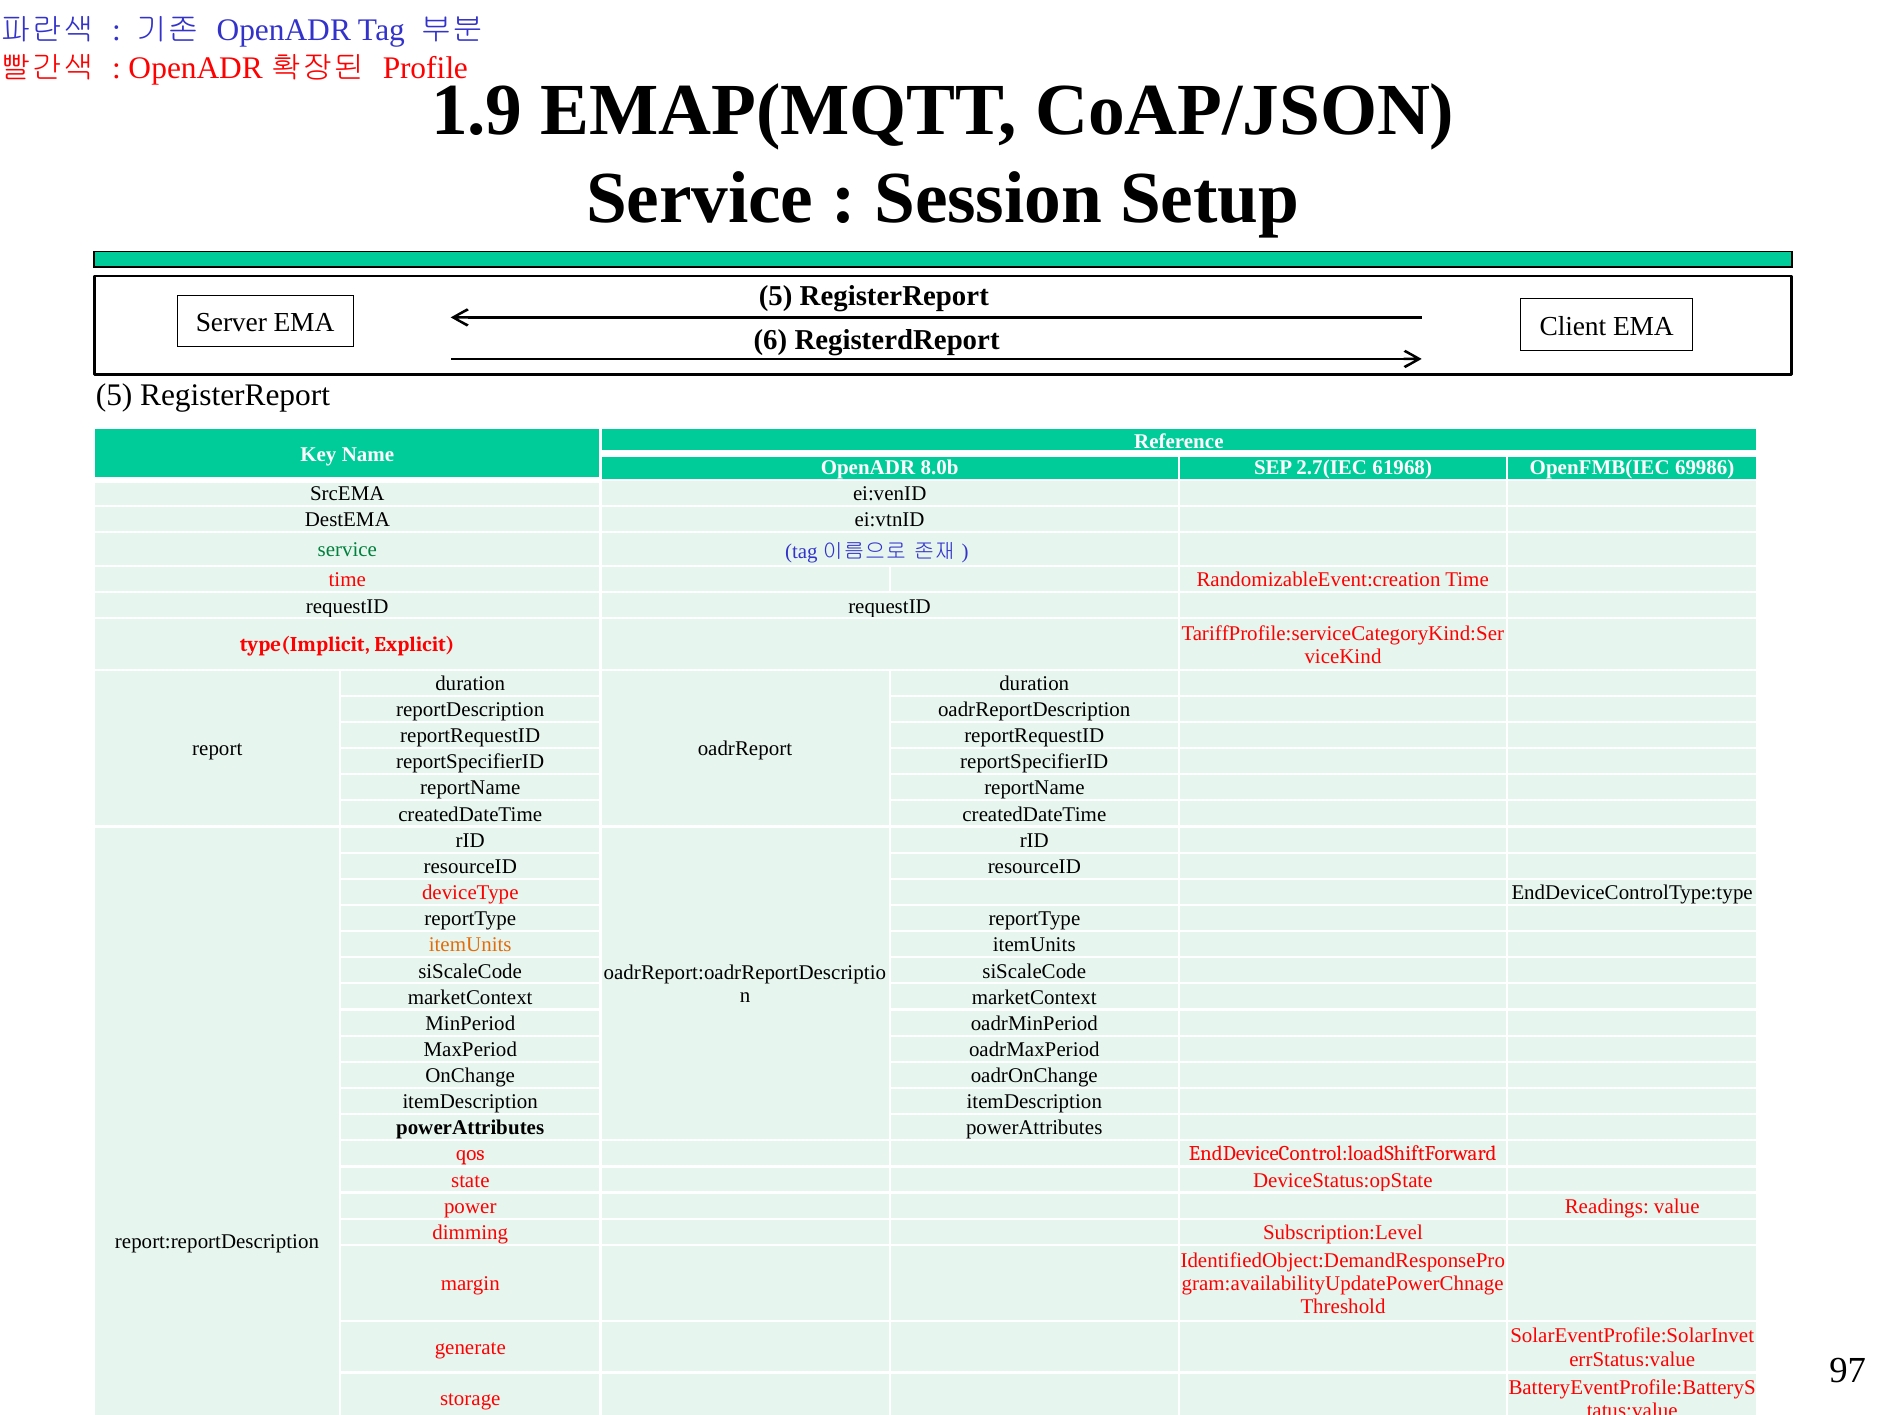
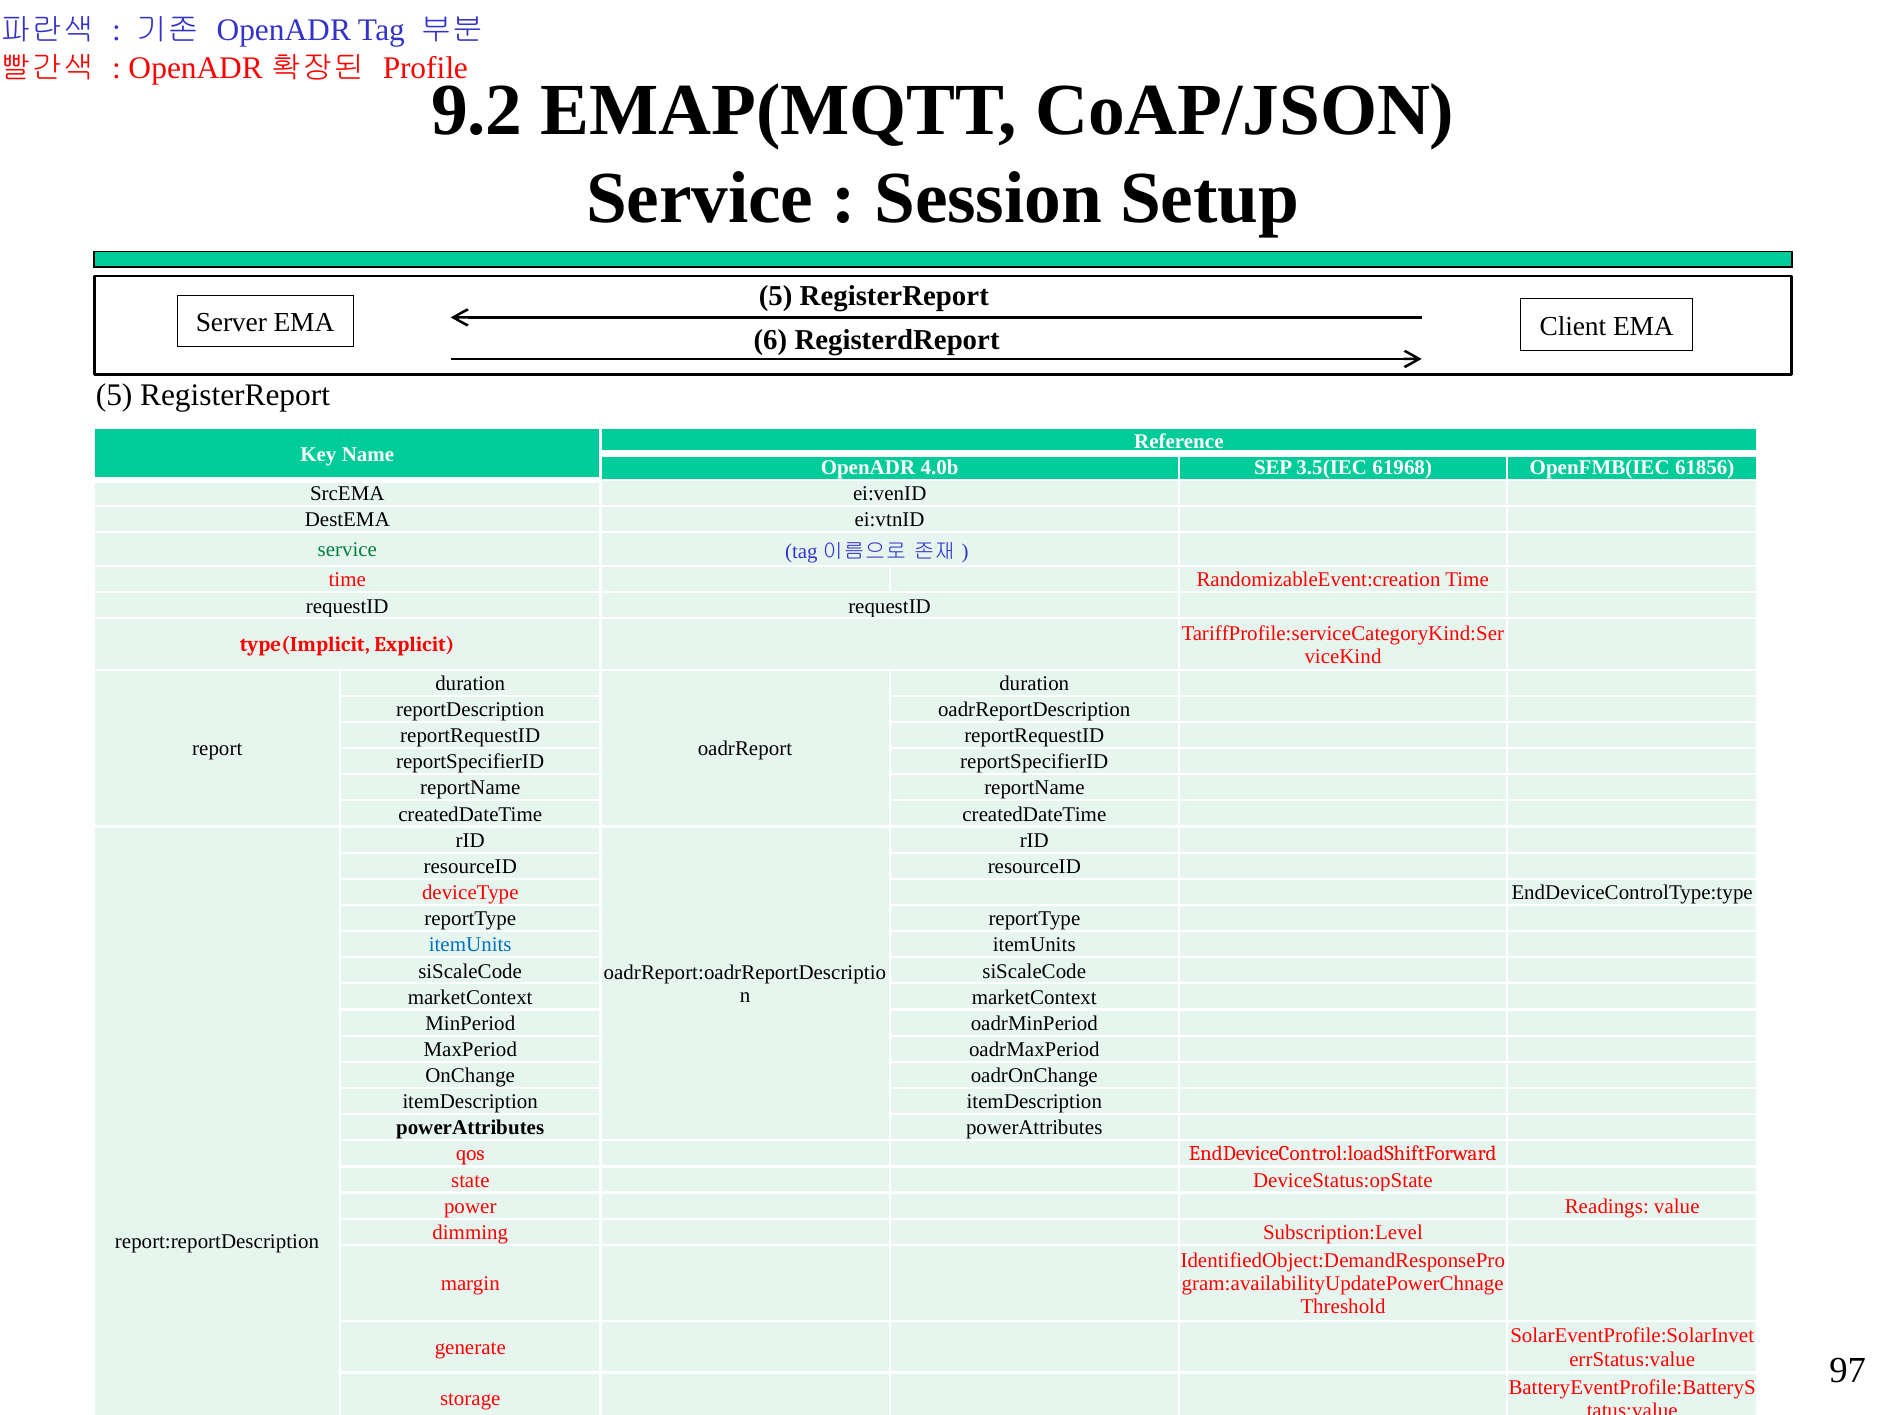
1.9: 1.9 -> 9.2 (477, 110)
8.0b: 8.0b -> 4.0b (940, 468)
2.7(IEC: 2.7(IEC -> 3.5(IEC (1332, 468)
69986: 69986 -> 61856 (1705, 468)
itemUnits colour: orange -> blue (470, 945)
